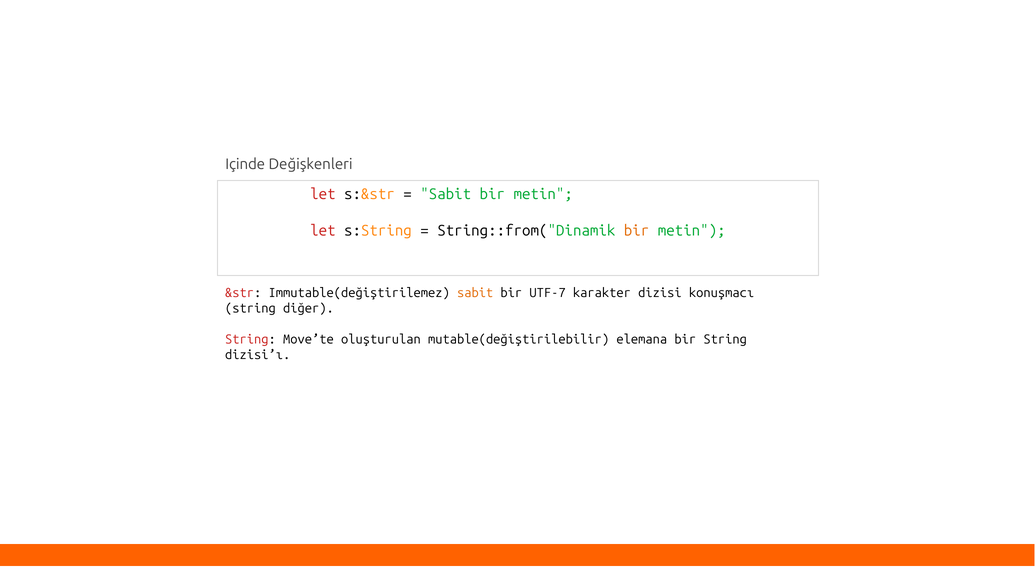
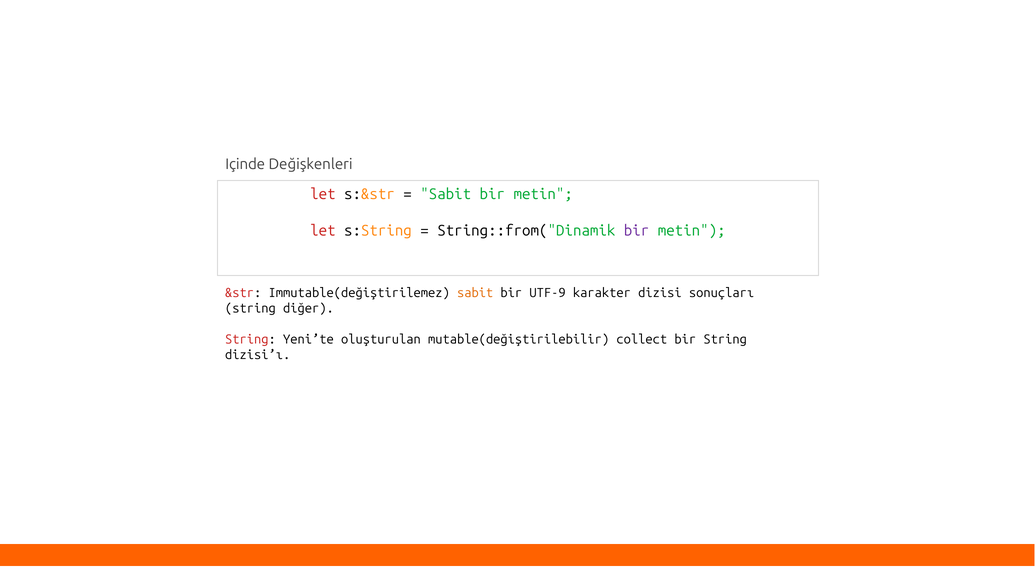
bir colour: orange -> purple (637, 230)
UTF-7: UTF-7 -> UTF-9 (548, 293)
konuşmacı: konuşmacı -> sonuçları (722, 293)
Move’te: Move’te -> Yeni’te (308, 339)
elemana: elemana -> collect (642, 339)
